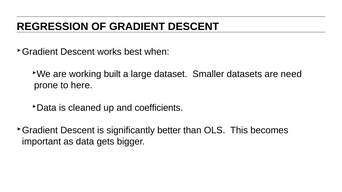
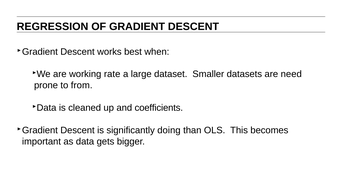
built: built -> rate (112, 74)
here: here -> from (82, 85)
better: better -> doing (169, 130)
